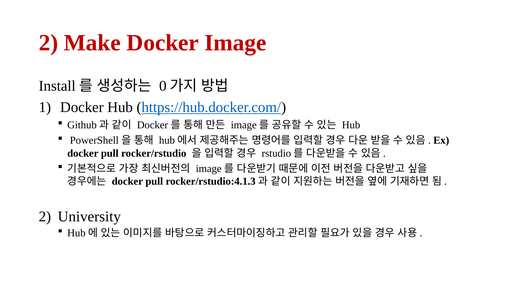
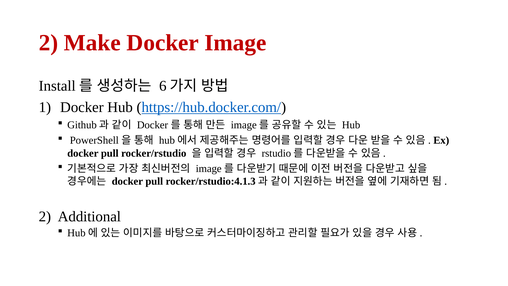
0: 0 -> 6 (163, 86)
University: University -> Additional (89, 216)
